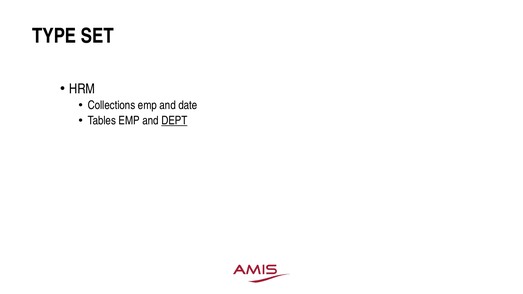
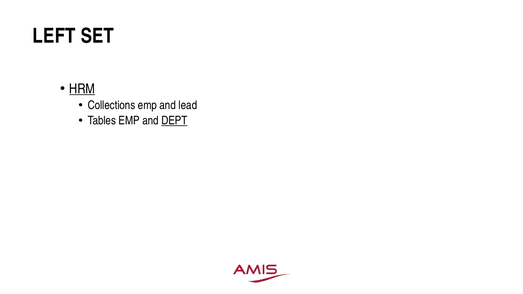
TYPE: TYPE -> LEFT (54, 36)
HRM underline: none -> present (82, 89)
date: date -> lead (188, 105)
